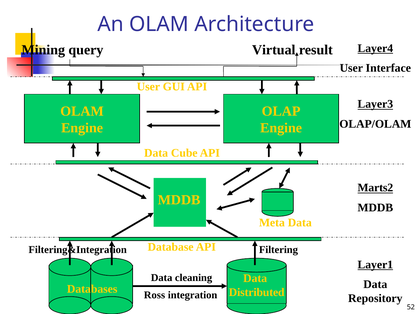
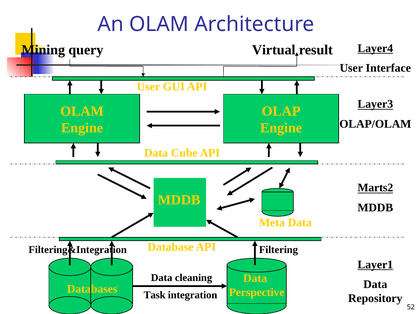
Distributed: Distributed -> Perspective (257, 293)
Ross: Ross -> Task (155, 295)
